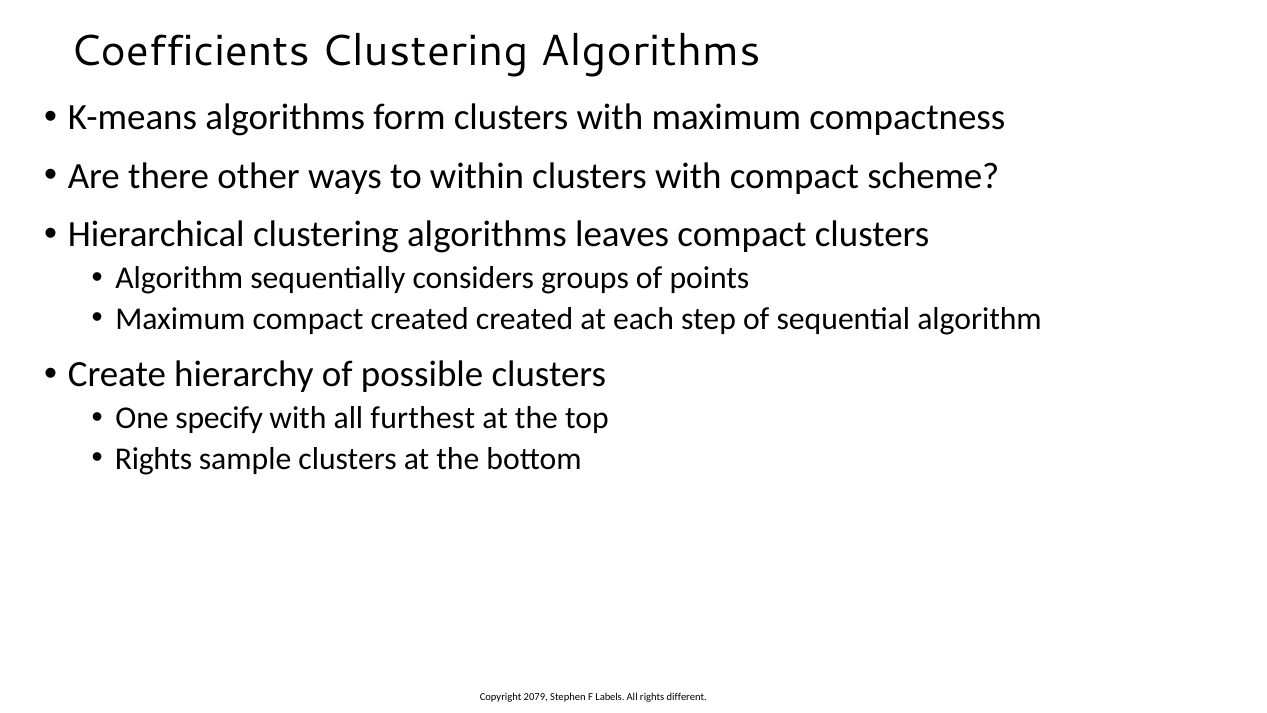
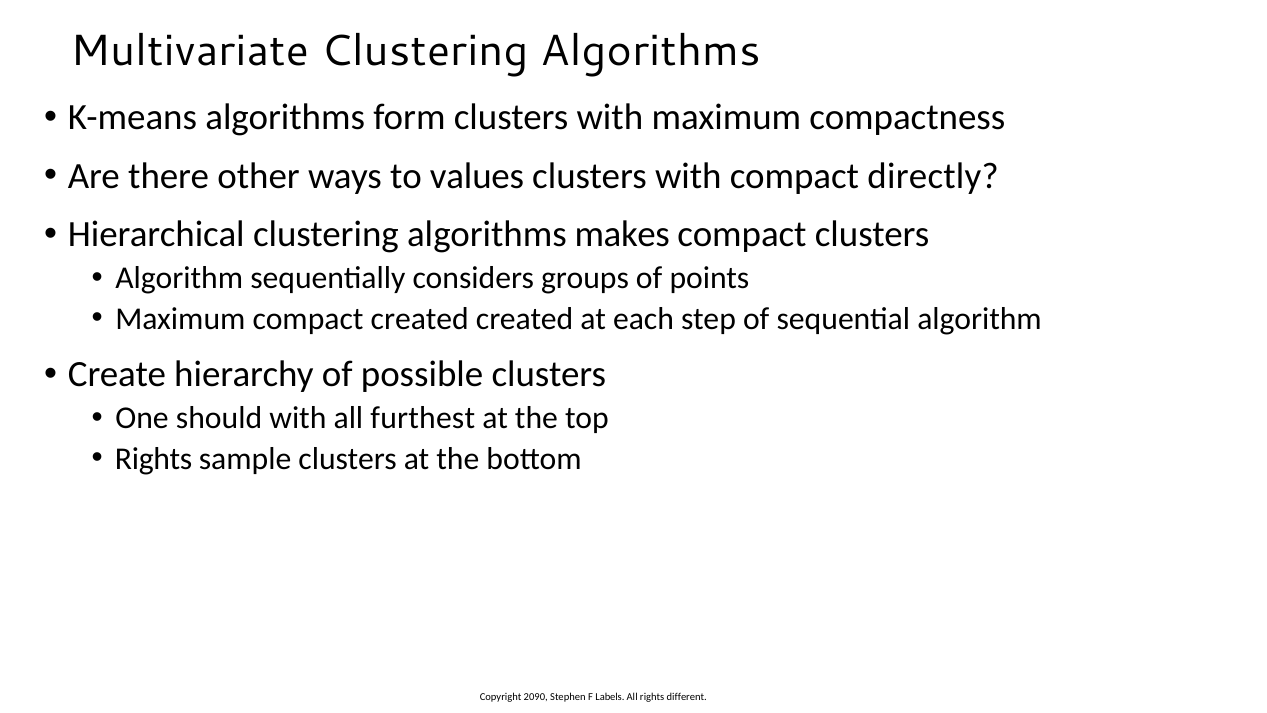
Coefficients: Coefficients -> Multivariate (190, 51)
within: within -> values (477, 176)
scheme: scheme -> directly (933, 176)
leaves: leaves -> makes (622, 234)
specify: specify -> should (219, 418)
2079: 2079 -> 2090 (536, 697)
